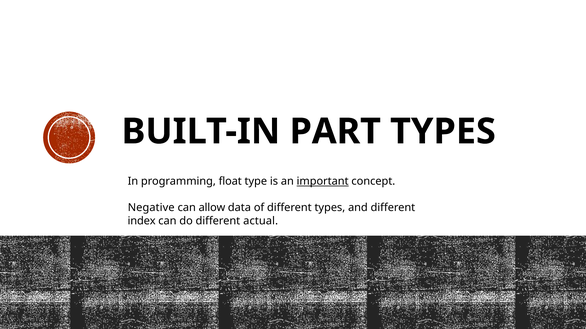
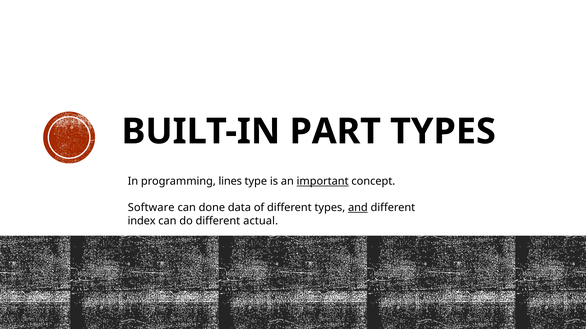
float: float -> lines (230, 182)
Negative: Negative -> Software (151, 208)
allow: allow -> done (212, 208)
and underline: none -> present (358, 208)
